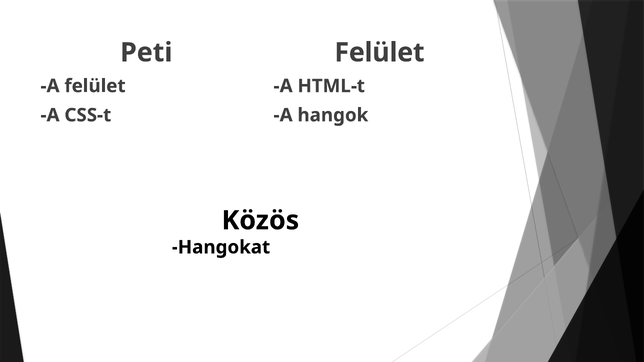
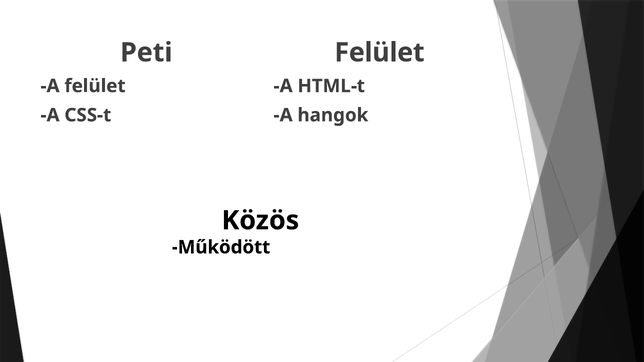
Hangokat: Hangokat -> Működött (221, 247)
